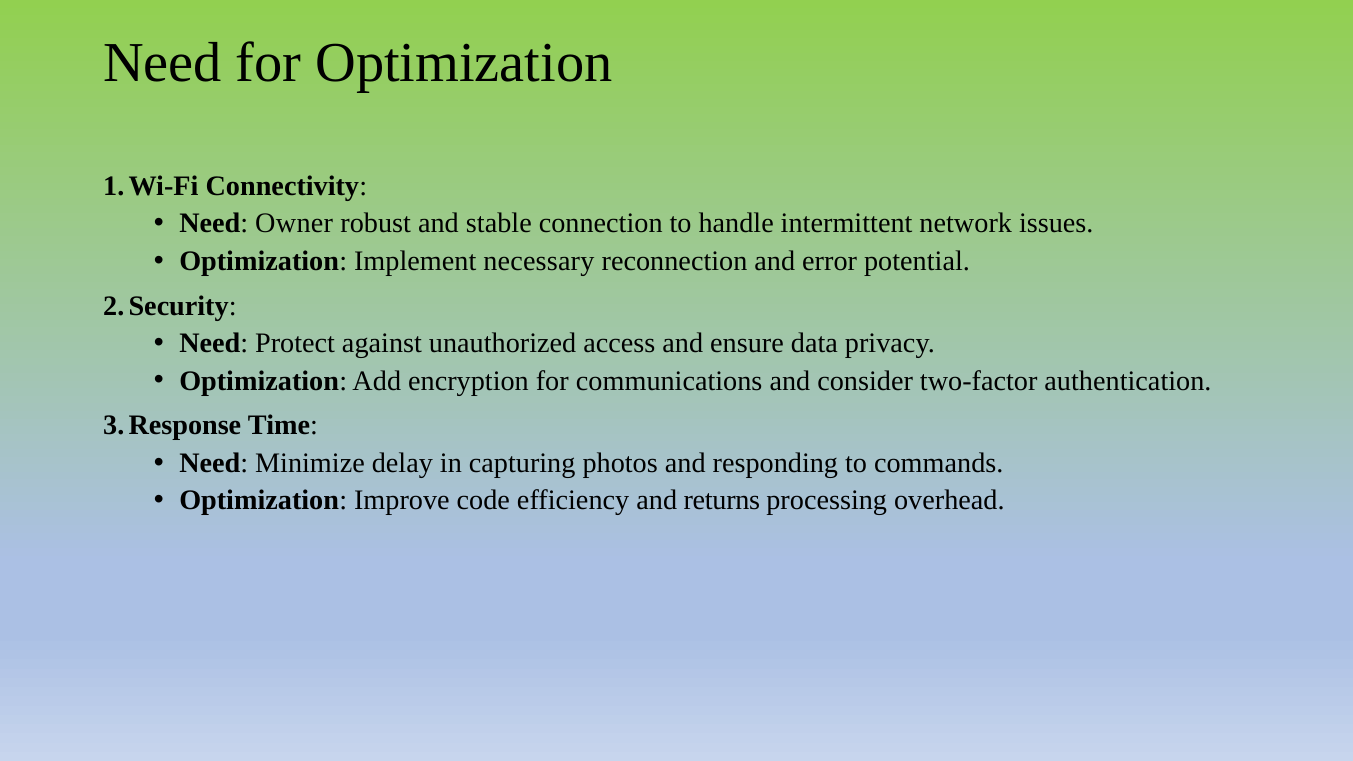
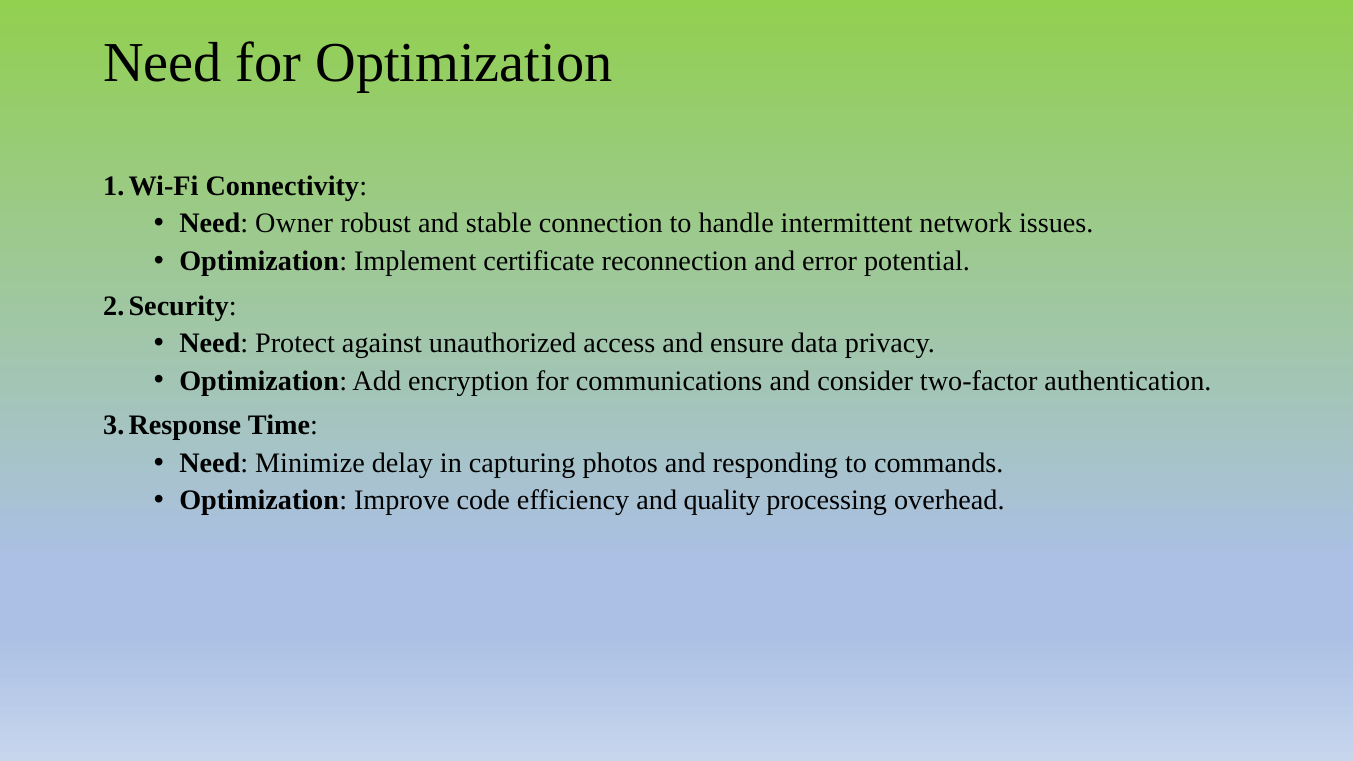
necessary: necessary -> certificate (539, 261)
returns: returns -> quality (722, 500)
